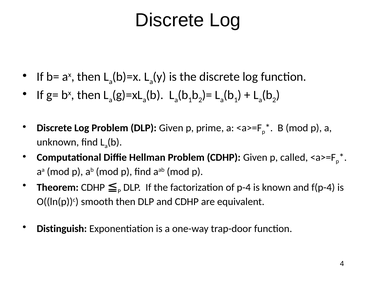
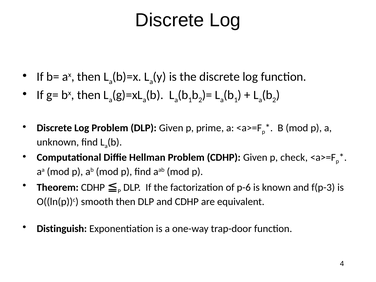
called: called -> check (294, 157)
p-4: p-4 -> p-6 (244, 187)
f(p-4: f(p-4 -> f(p-3 (323, 187)
